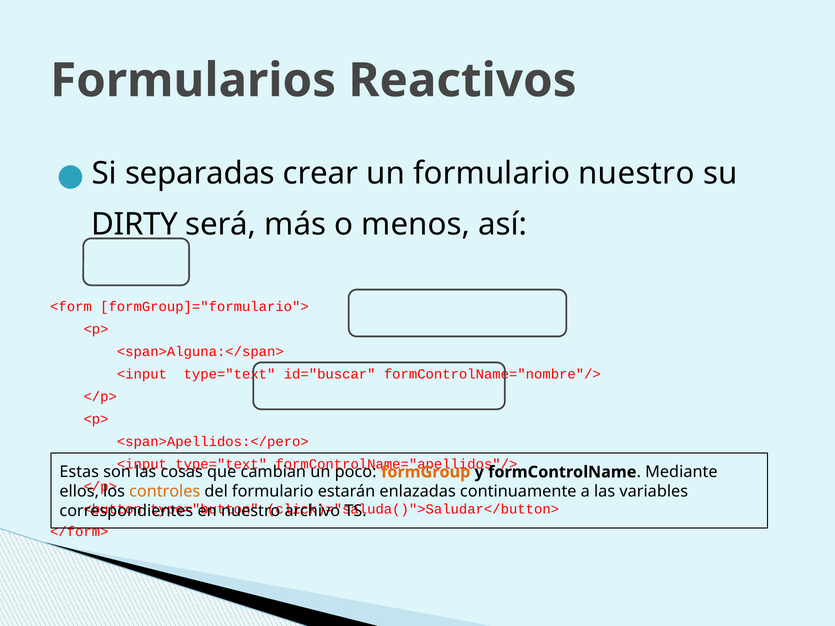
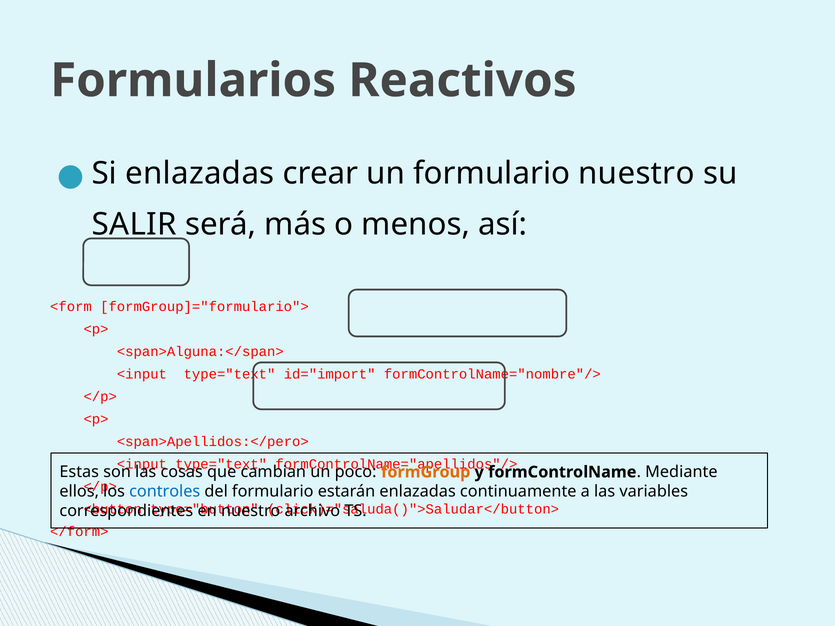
Si separadas: separadas -> enlazadas (200, 174)
DIRTY: DIRTY -> SALIR (134, 224)
id="buscar: id="buscar -> id="import (330, 374)
controles colour: orange -> blue (165, 492)
